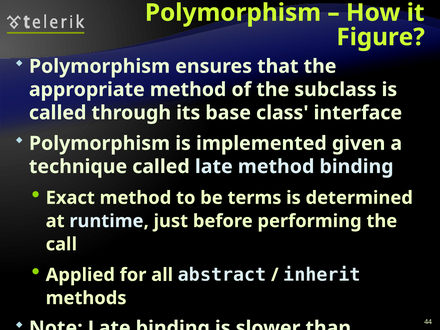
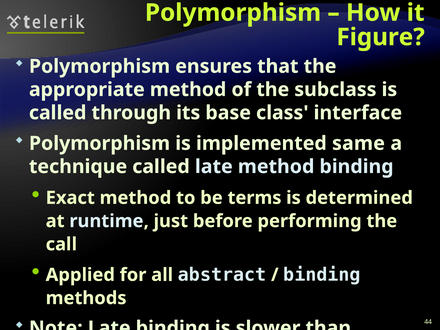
given: given -> same (358, 143)
inherit: inherit -> binding (322, 275)
